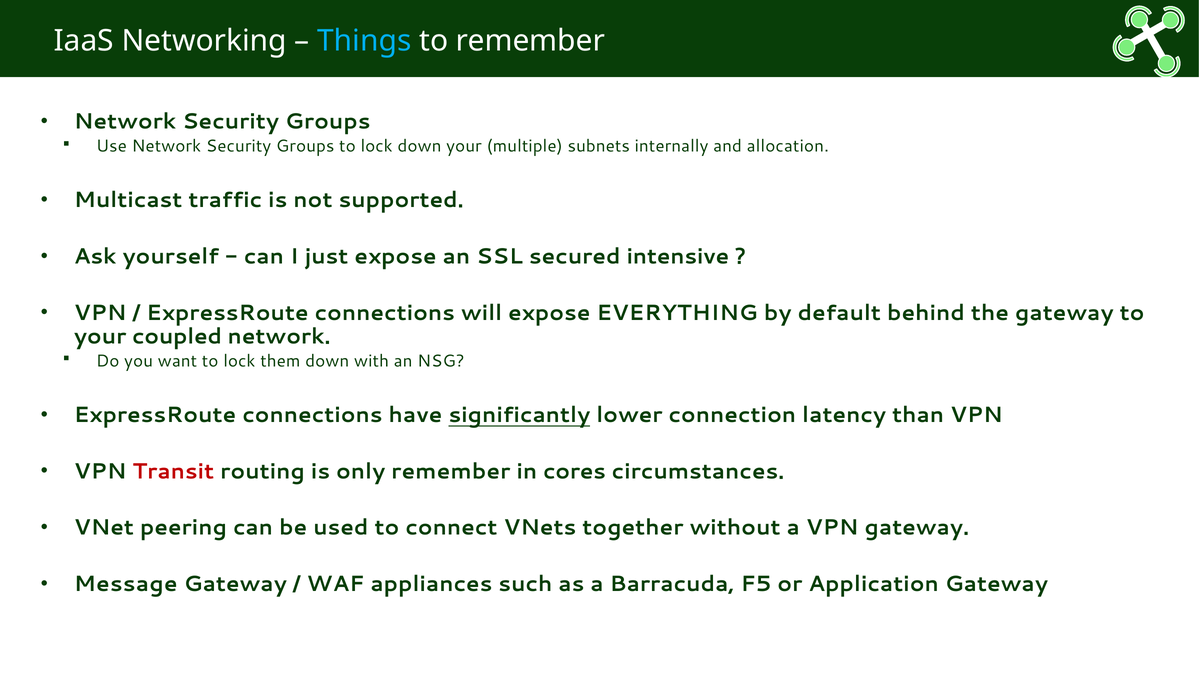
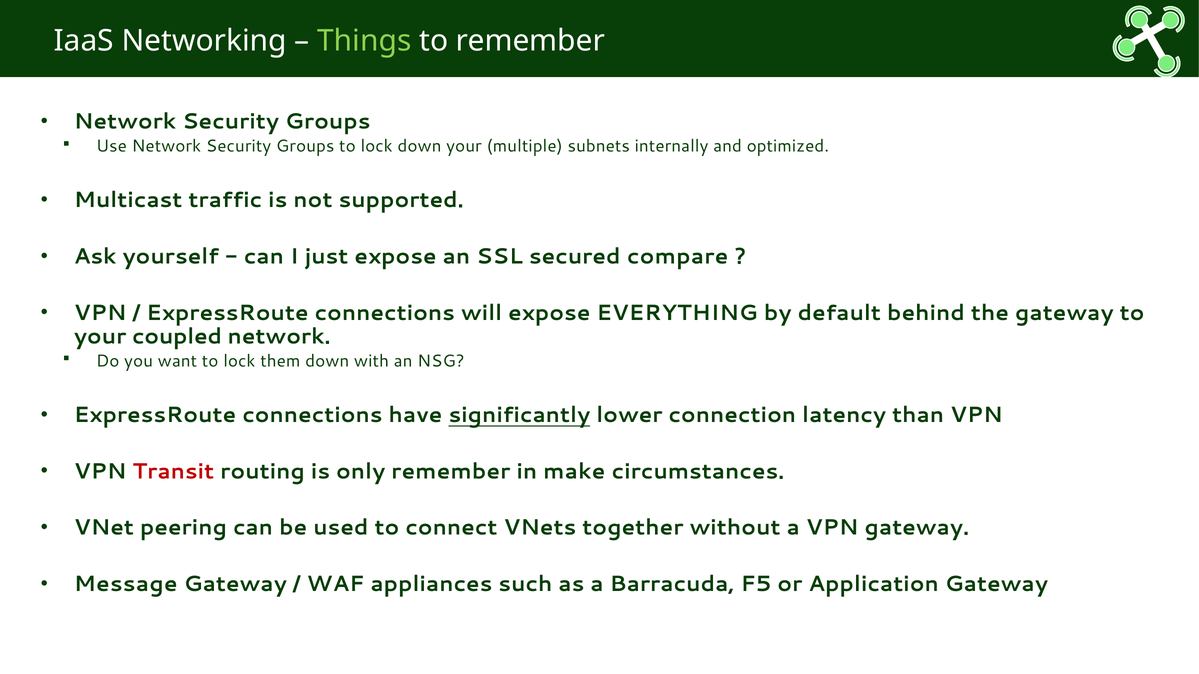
Things colour: light blue -> light green (364, 41)
allocation: allocation -> optimized (788, 146)
intensive: intensive -> compare (678, 257)
cores: cores -> make (574, 471)
